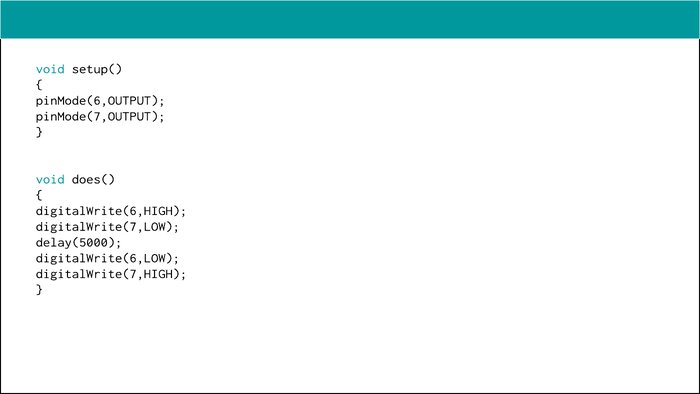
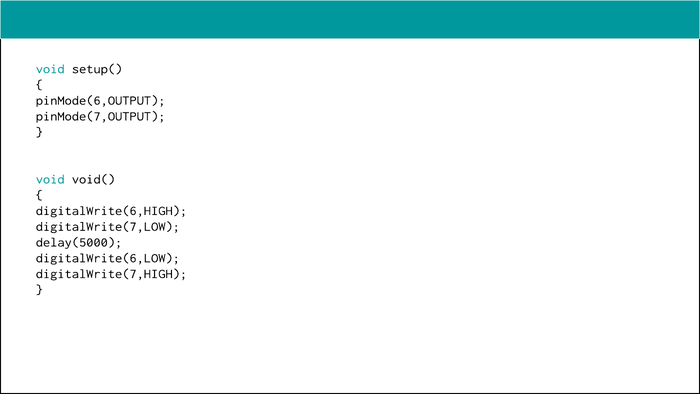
does(: does( -> void( (93, 179)
